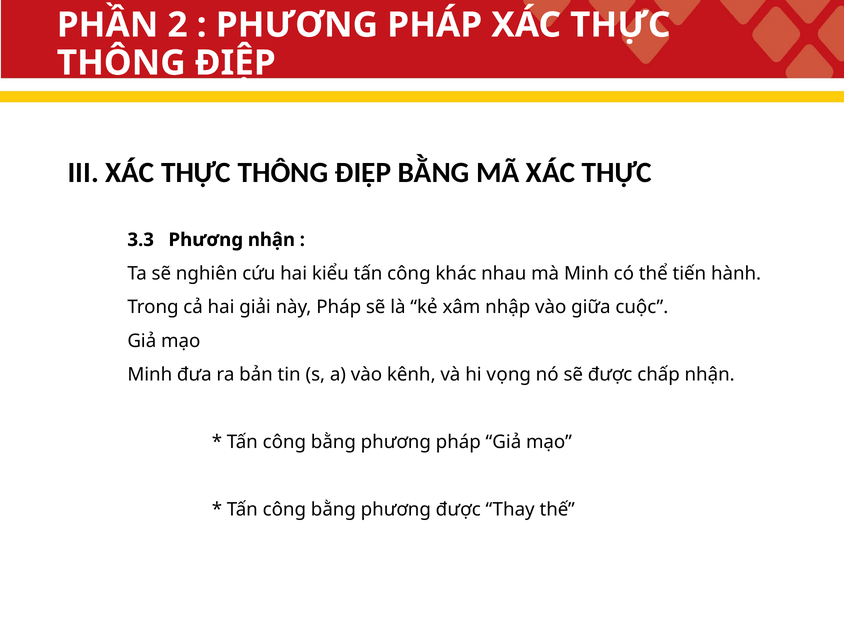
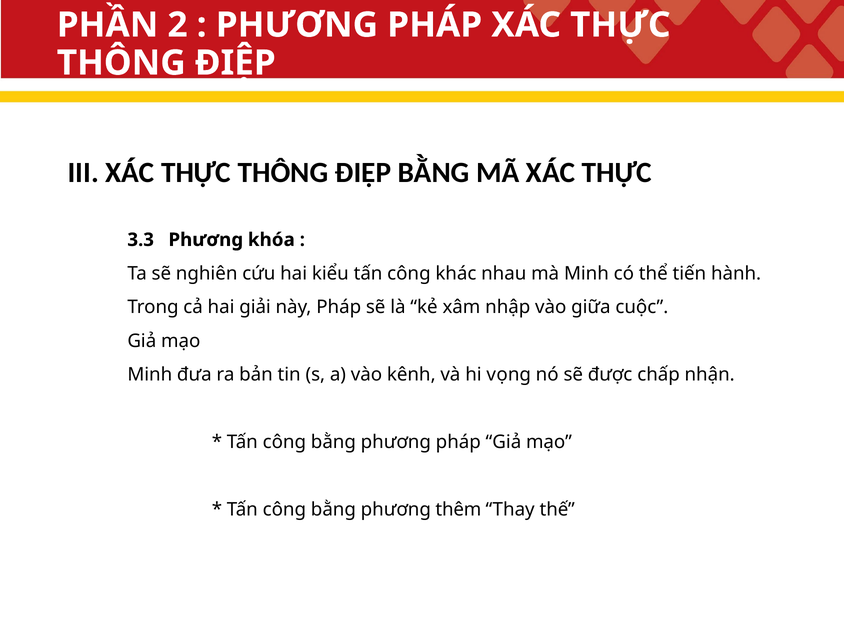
Phương nhận: nhận -> khóa (271, 240)
phương được: được -> thêm (458, 510)
